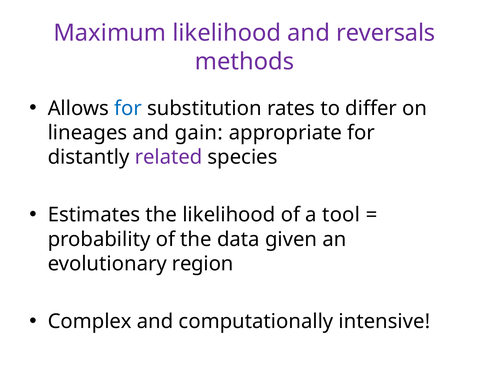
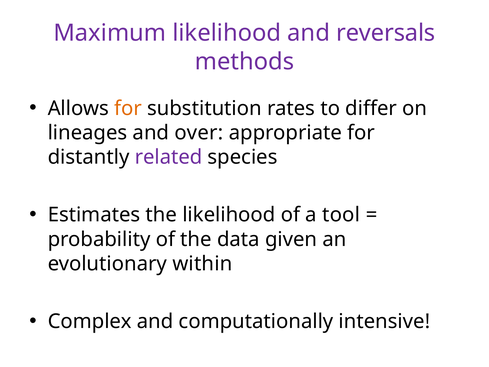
for colour: blue -> orange (128, 108)
gain: gain -> over (199, 133)
region: region -> within (202, 264)
